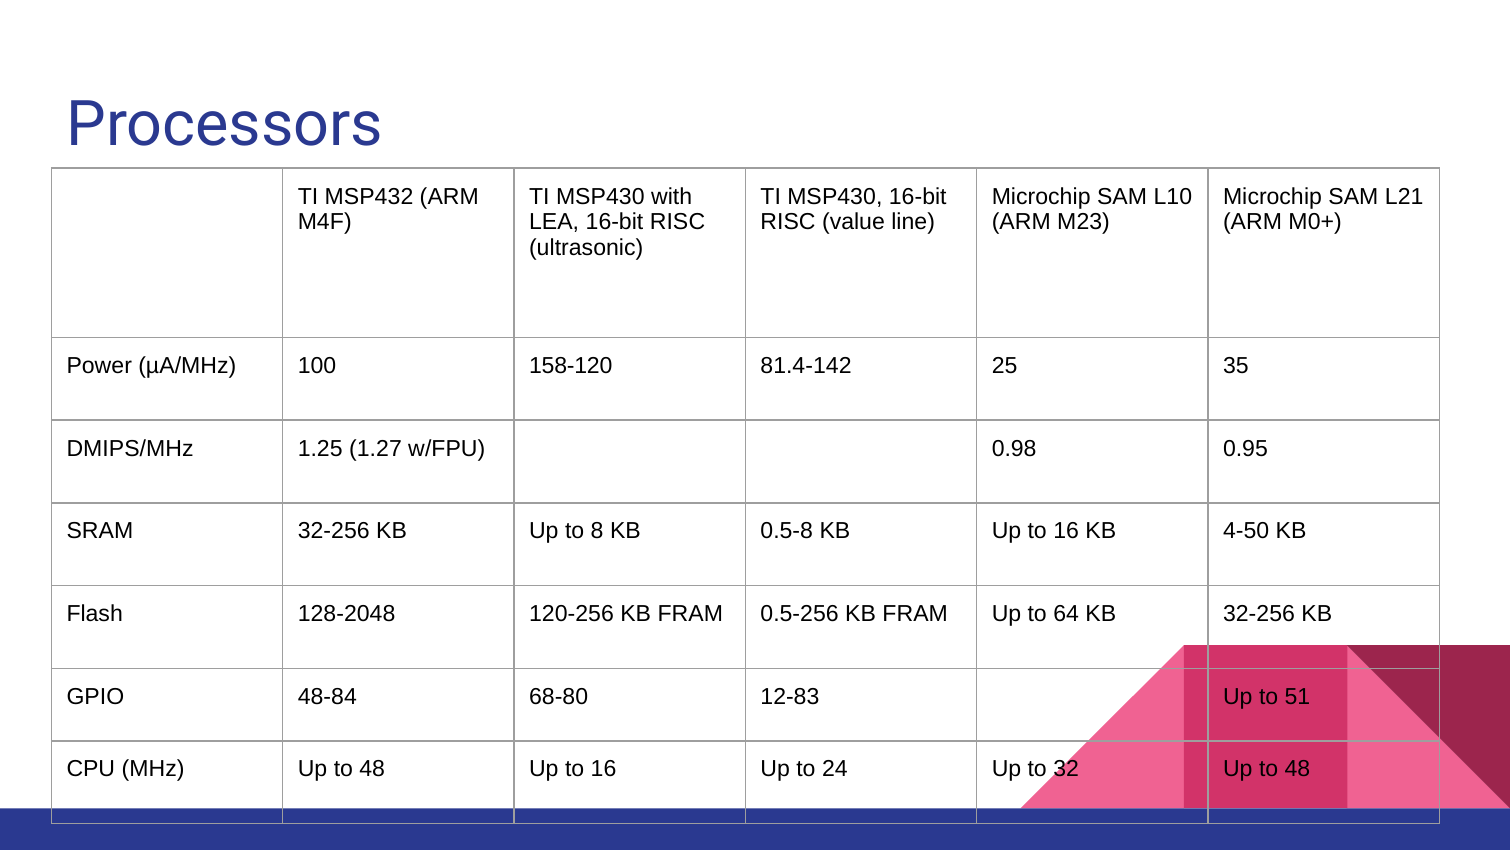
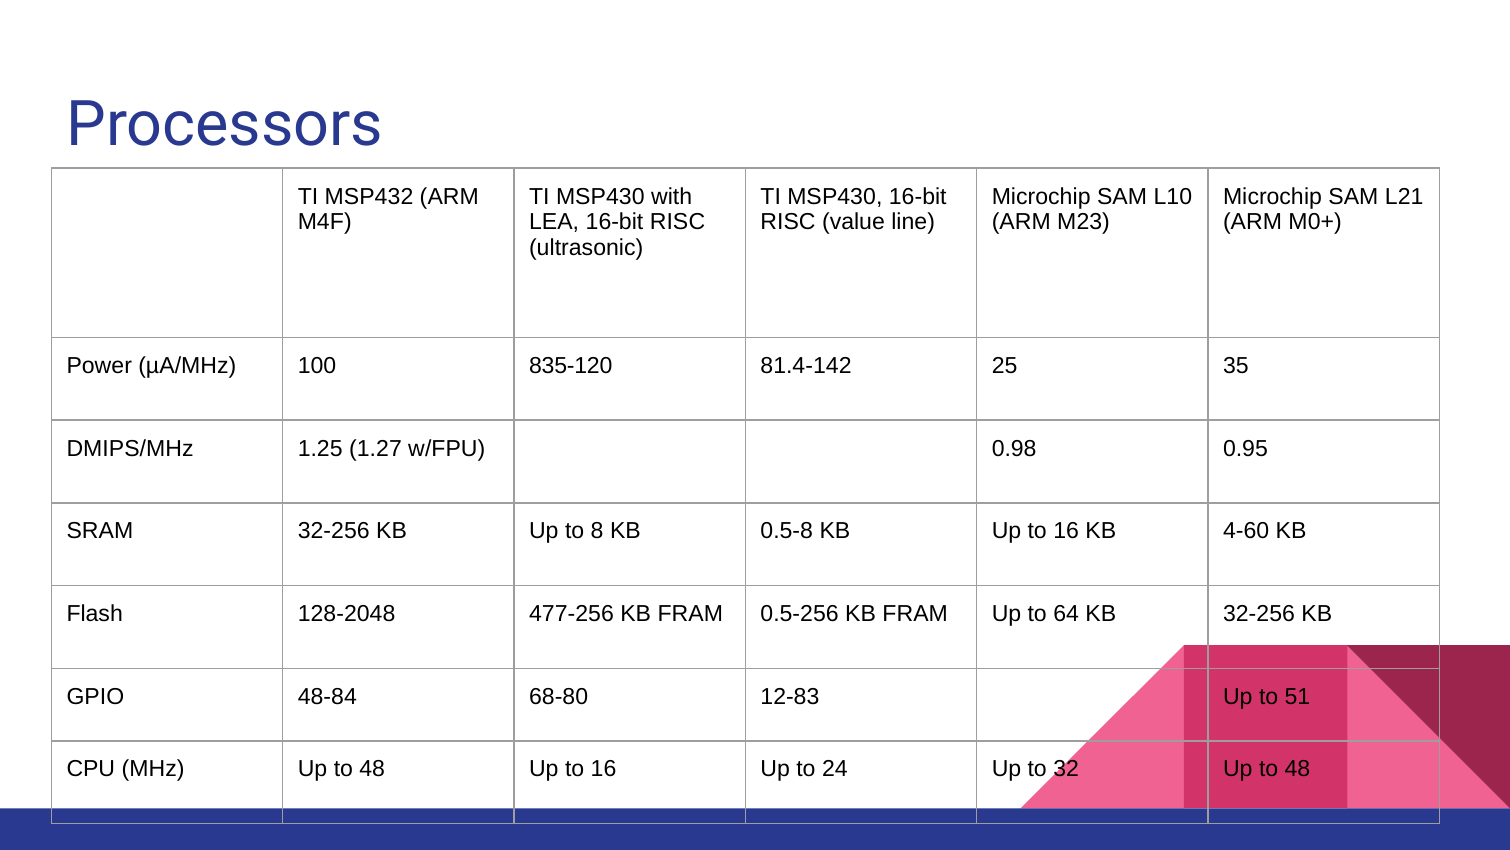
158-120: 158-120 -> 835-120 (571, 365)
4-50: 4-50 -> 4-60 (1246, 531)
120-256: 120-256 -> 477-256 (572, 614)
